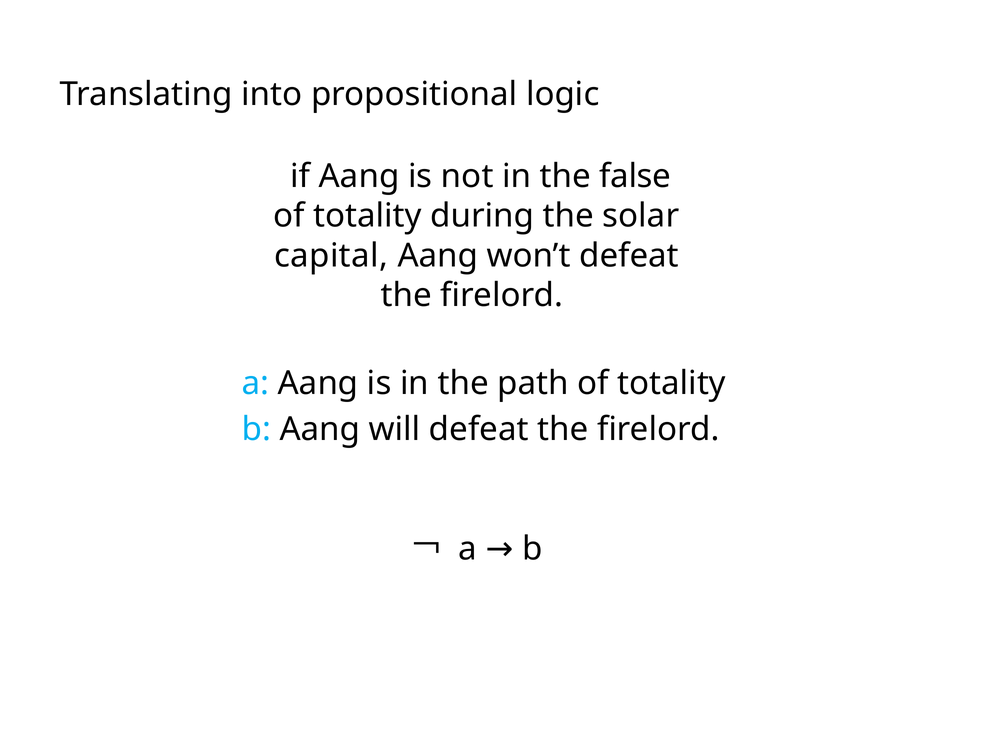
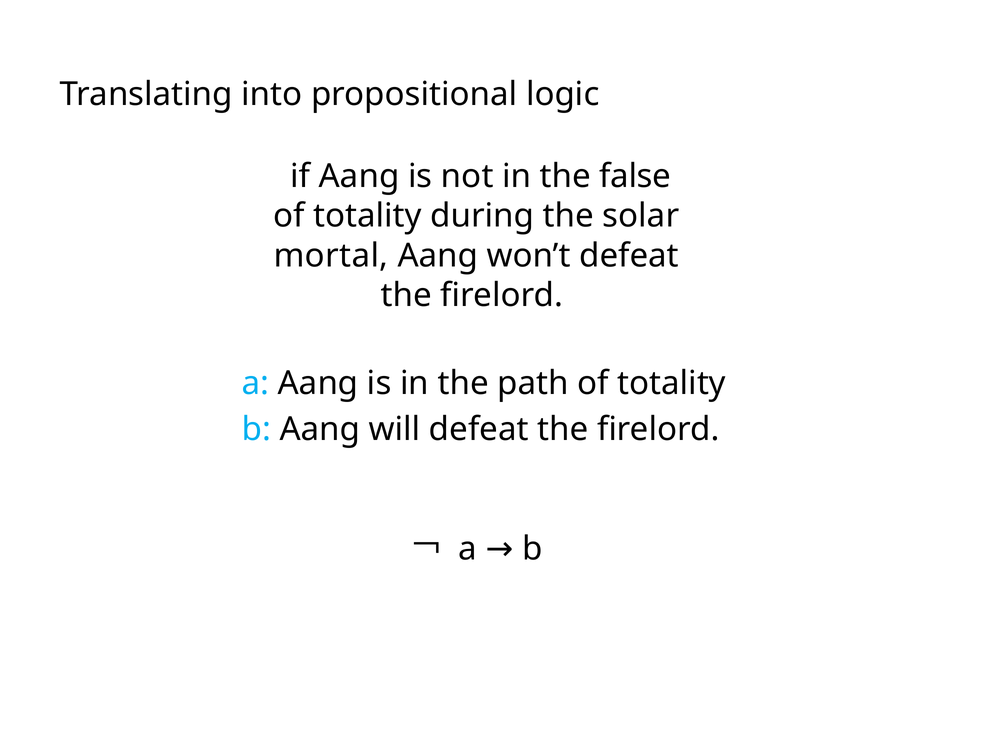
capital: capital -> mortal (331, 256)
